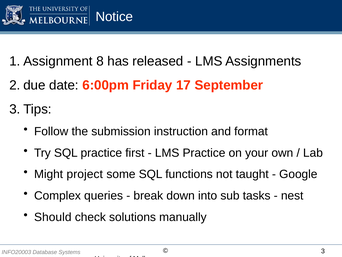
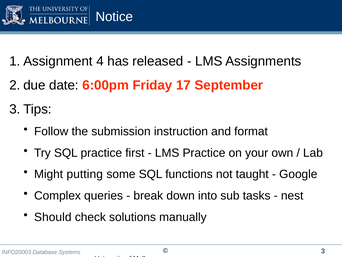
8: 8 -> 4 (100, 61)
project: project -> putting (85, 174)
